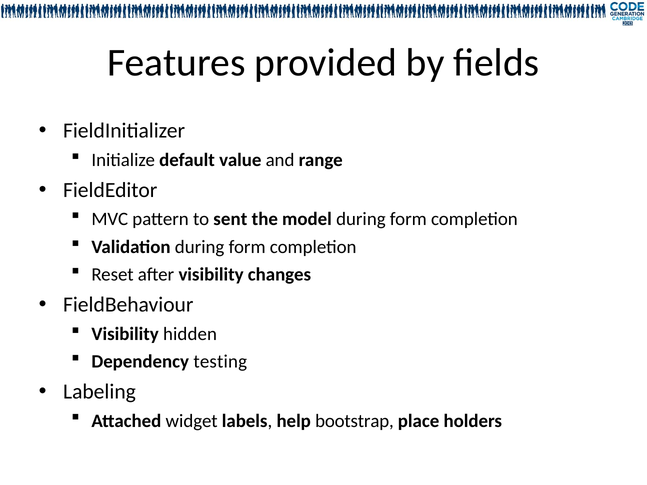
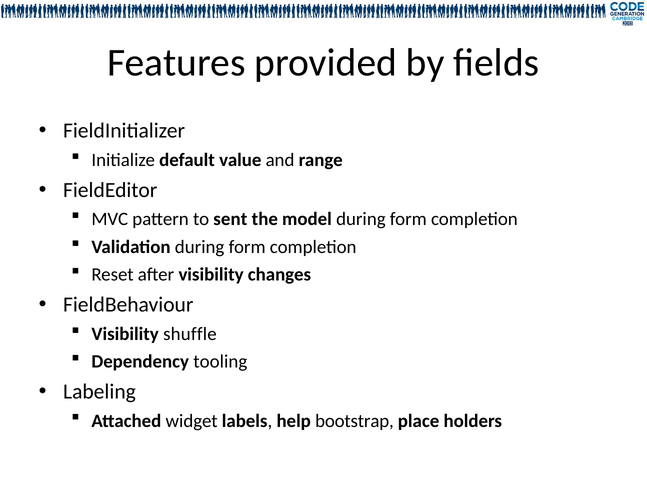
hidden: hidden -> shuffle (190, 334)
testing: testing -> tooling (220, 362)
